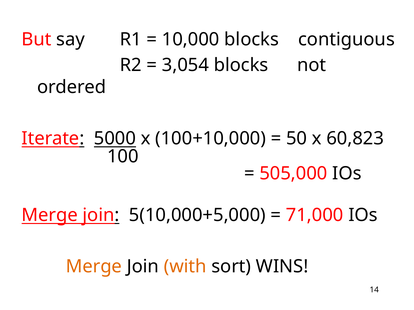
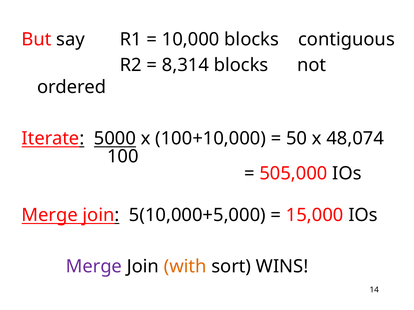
3,054: 3,054 -> 8,314 (185, 65)
60,823: 60,823 -> 48,074 (355, 139)
71,000: 71,000 -> 15,000 (315, 215)
Merge colour: orange -> purple (94, 267)
